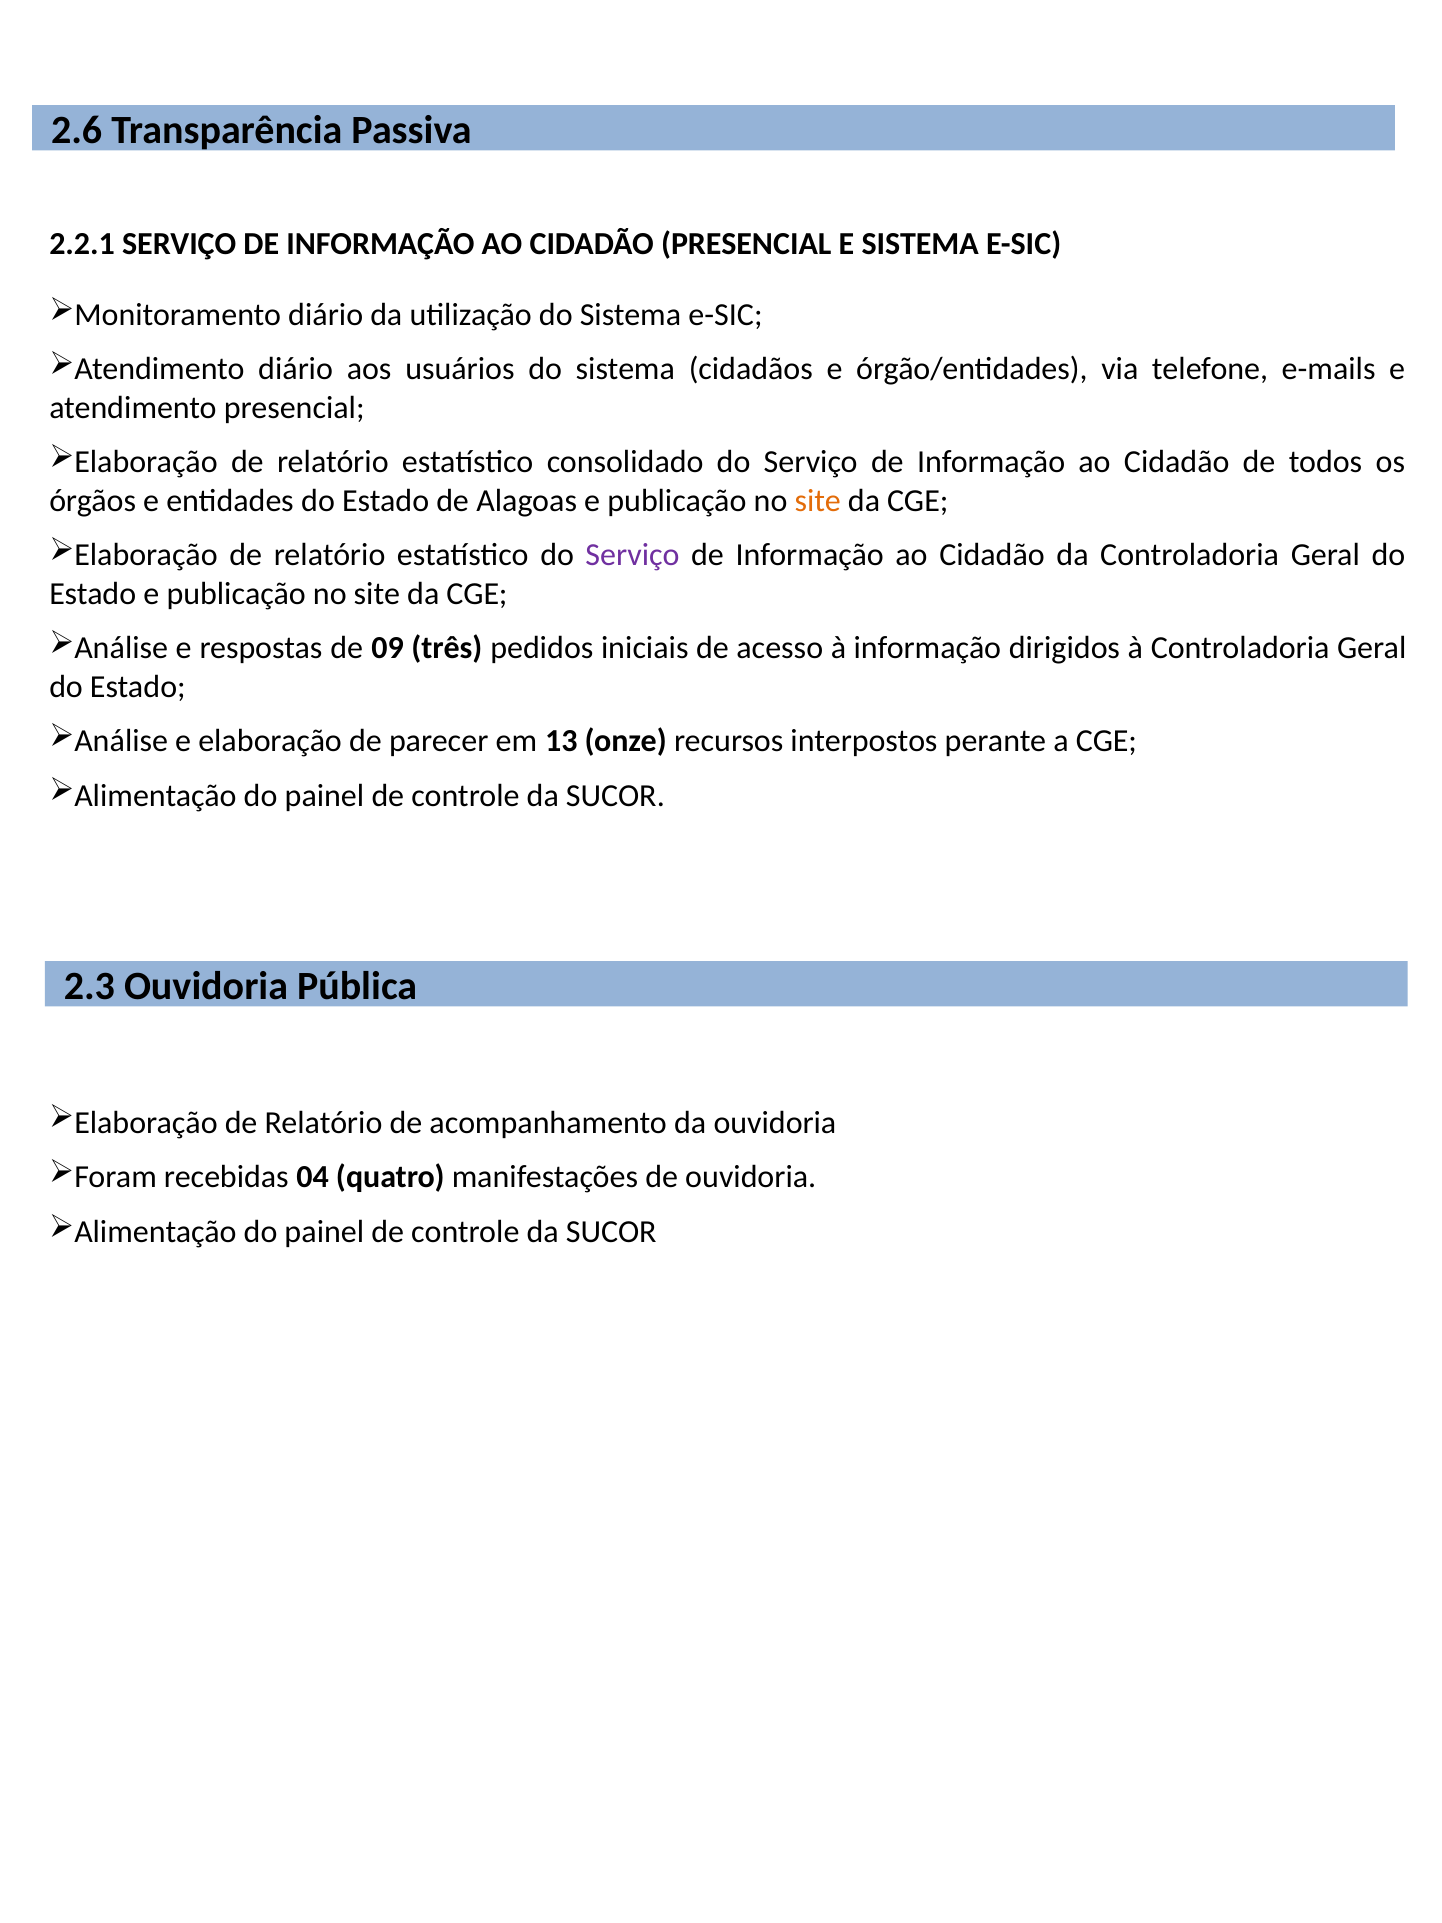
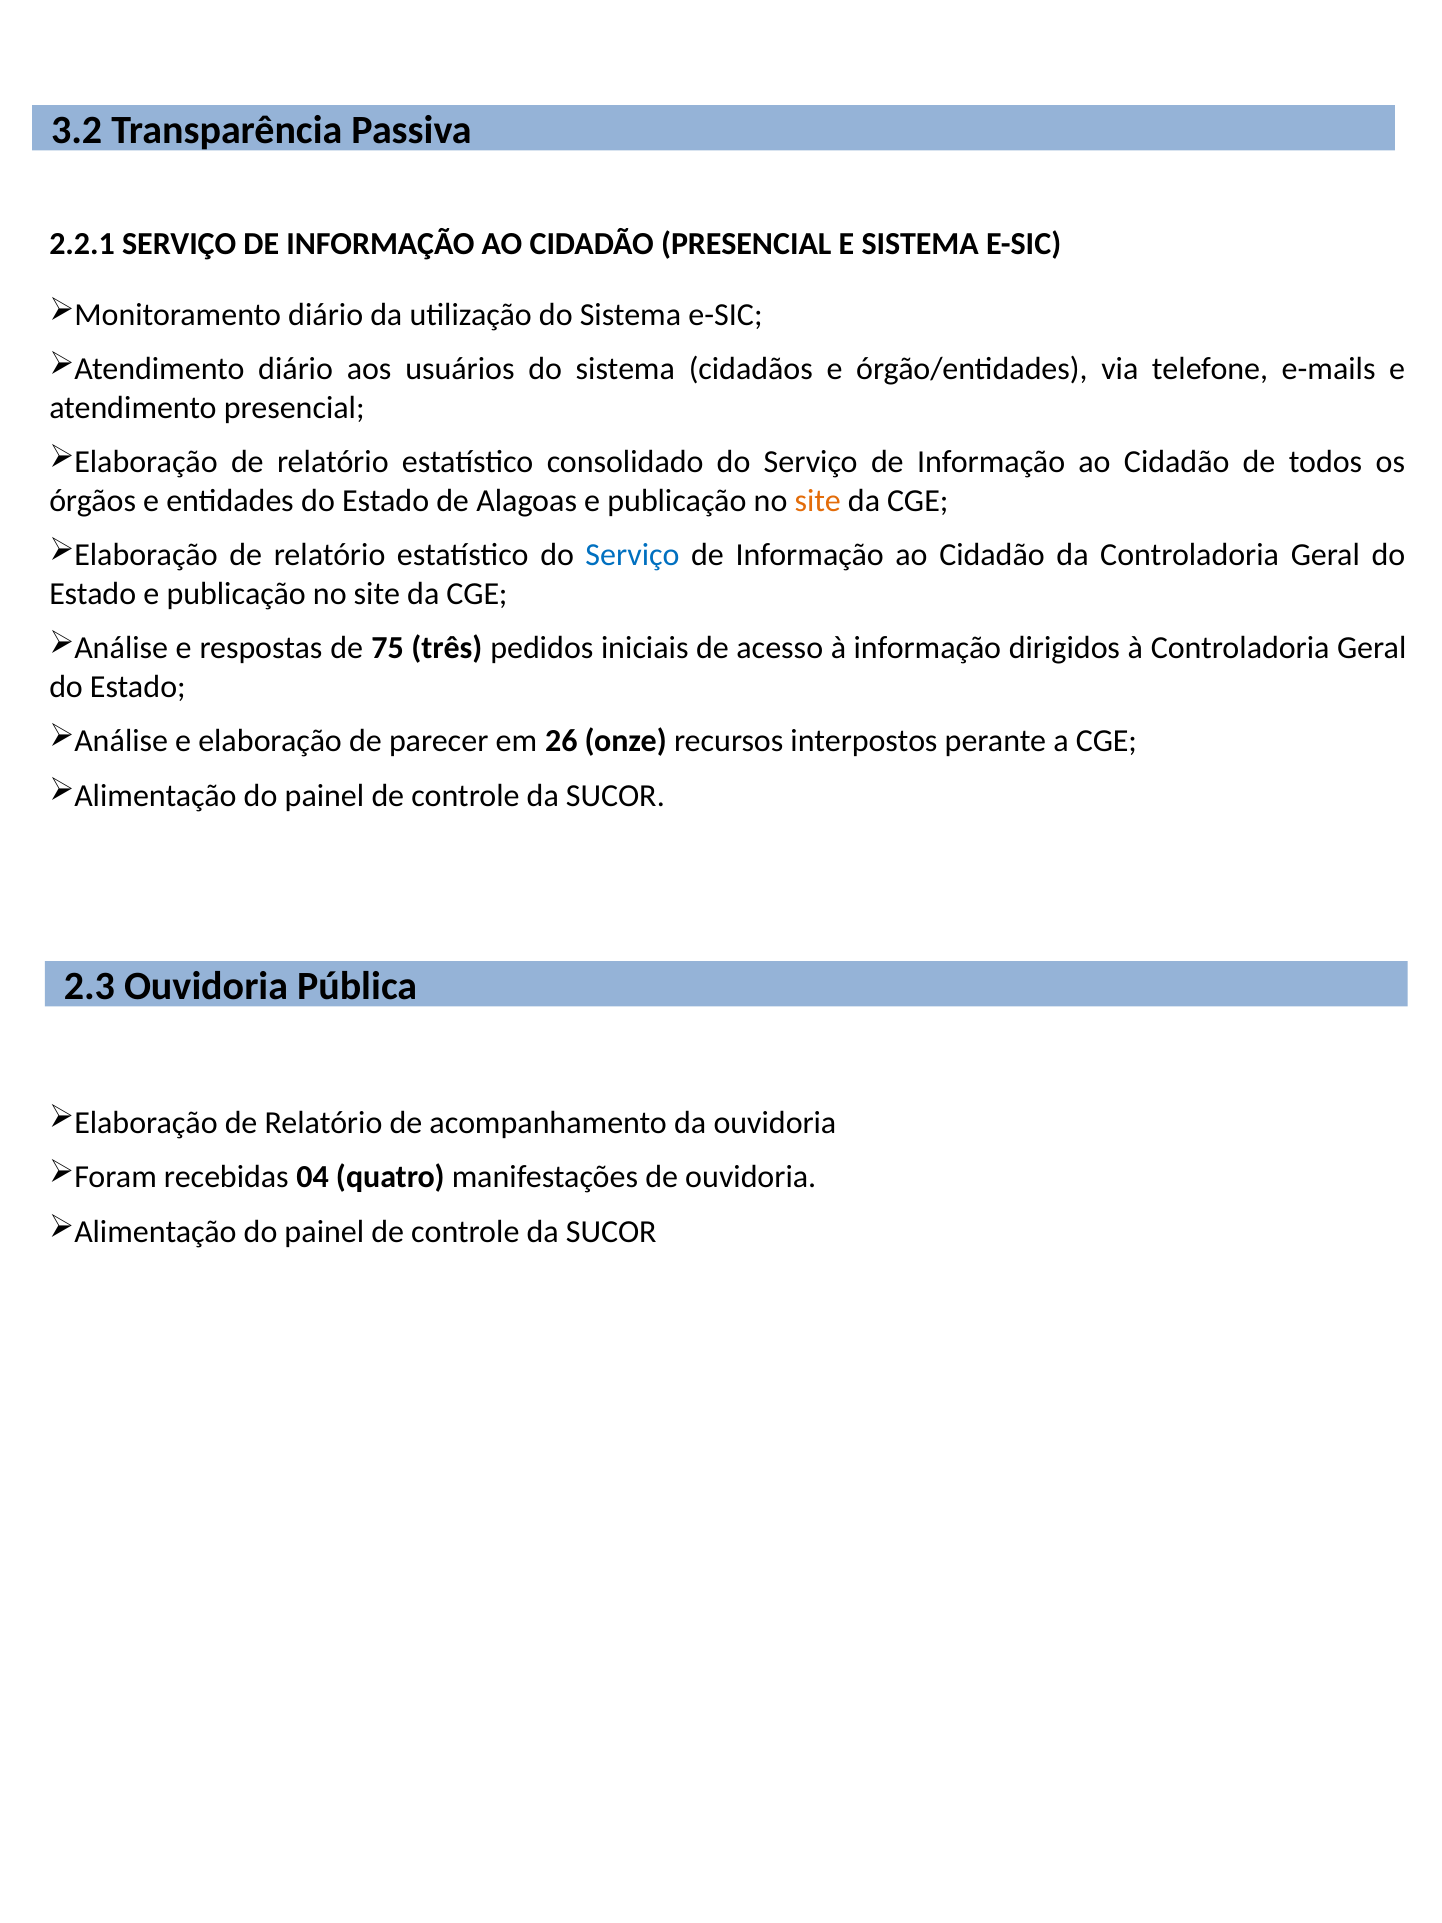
2.6: 2.6 -> 3.2 (77, 131)
Serviço colour: purple -> blue (632, 555)
09: 09 -> 75 (388, 648)
13: 13 -> 26 (561, 741)
